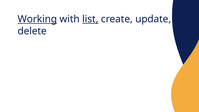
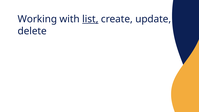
Working underline: present -> none (37, 19)
